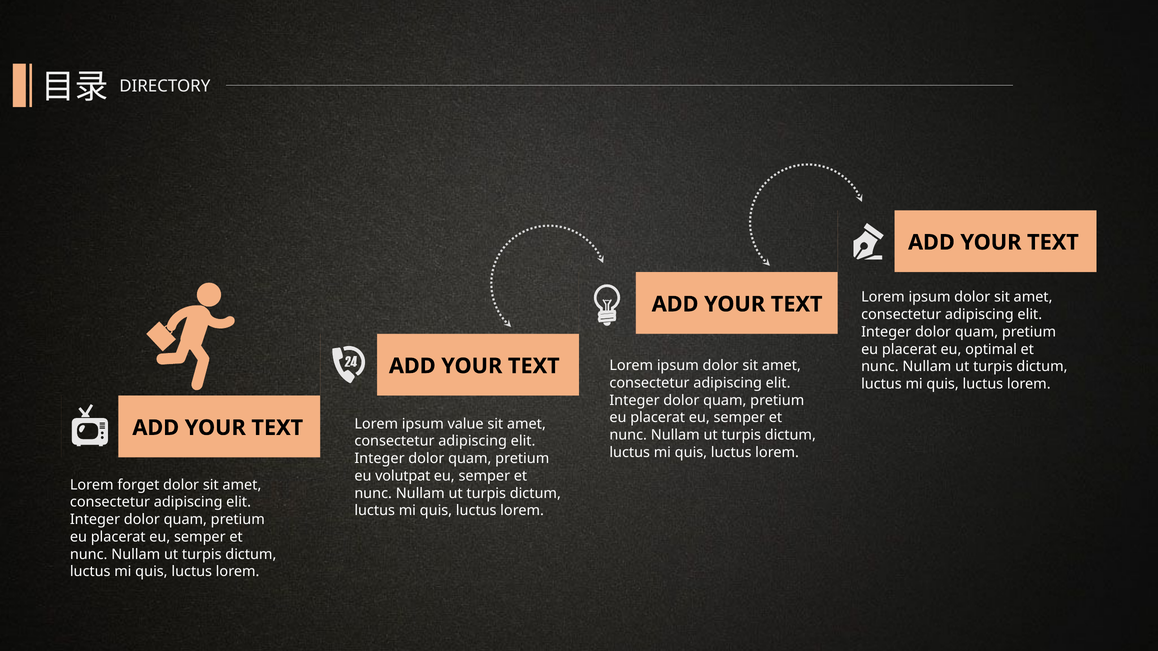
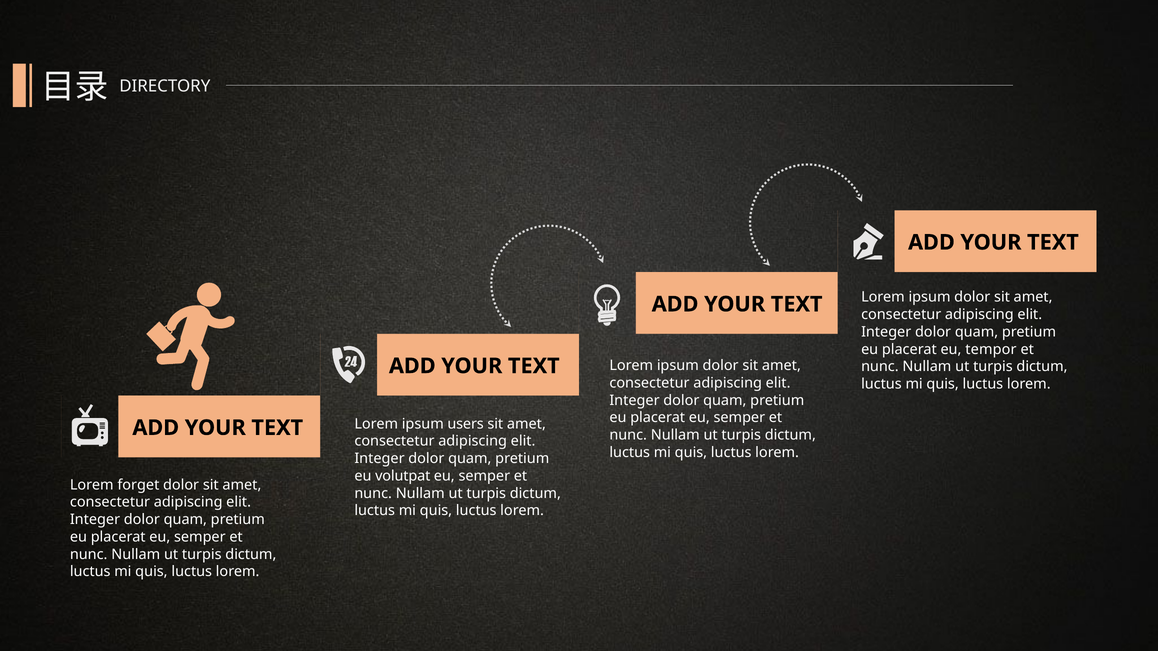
optimal: optimal -> tempor (991, 349)
value: value -> users (466, 424)
